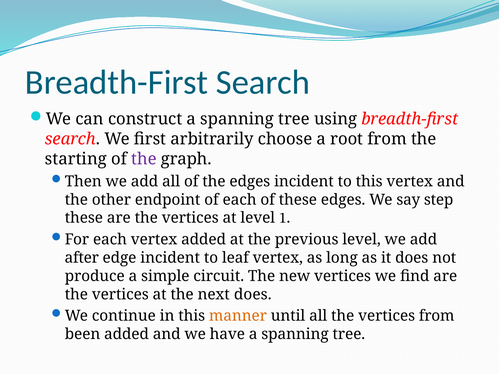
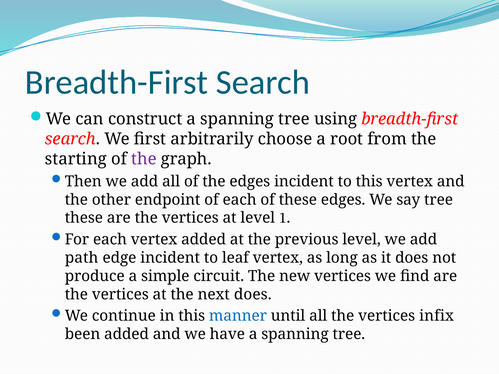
say step: step -> tree (439, 200)
after: after -> path (82, 258)
manner colour: orange -> blue (238, 316)
vertices from: from -> infix (437, 316)
